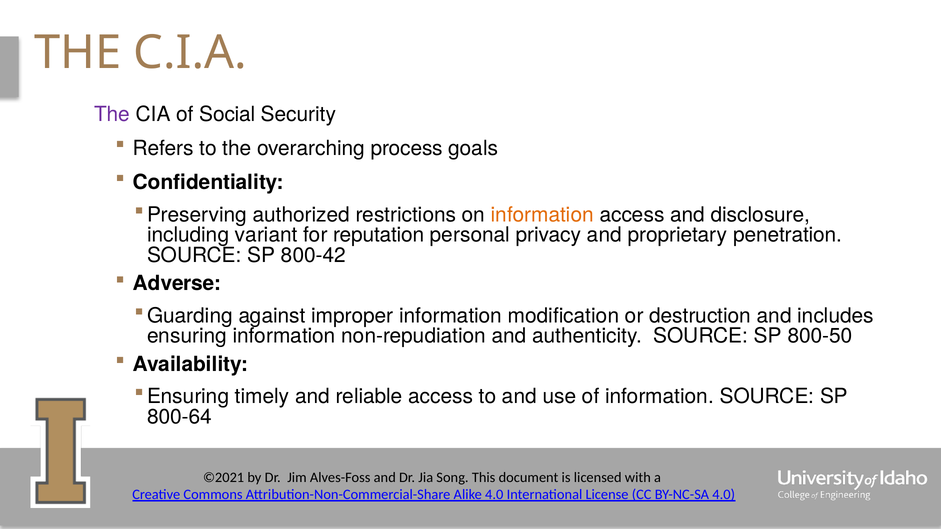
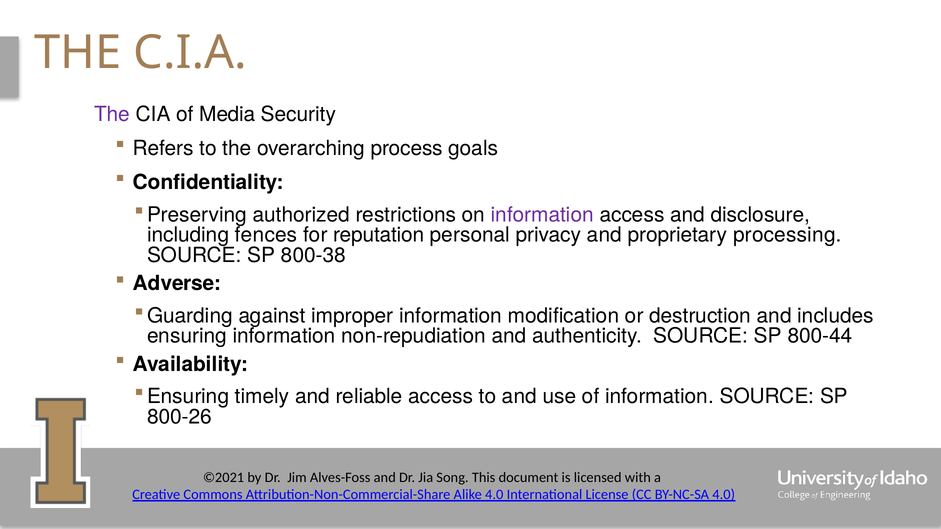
Social: Social -> Media (227, 114)
information colour: orange -> purple (542, 215)
variant: variant -> fences (266, 235)
penetration: penetration -> processing (787, 235)
800-42: 800-42 -> 800-38 (313, 256)
800-50: 800-50 -> 800-44 (820, 336)
800-64: 800-64 -> 800-26 (179, 417)
